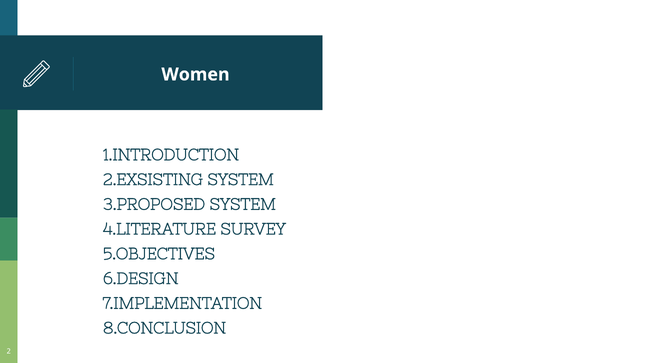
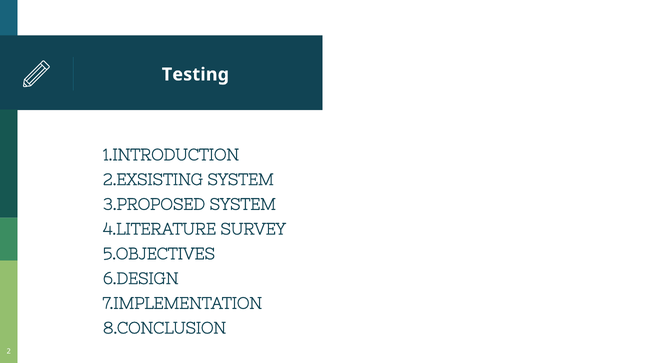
Women: Women -> Testing (195, 74)
